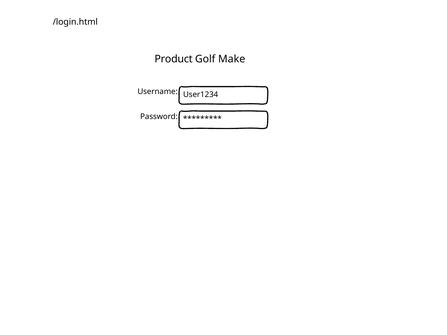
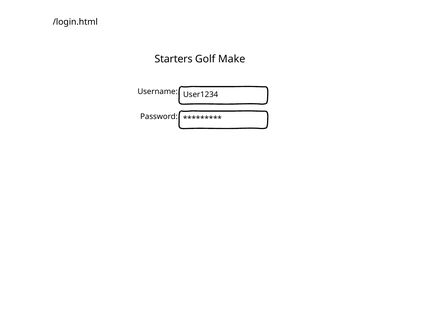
Product: Product -> Starters (174, 59)
